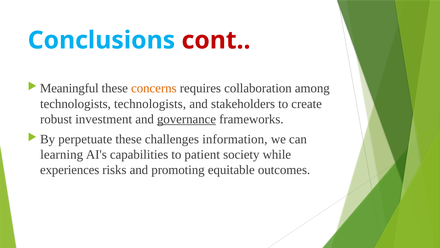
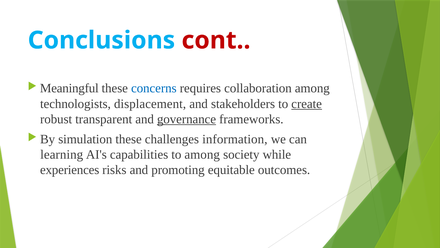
concerns colour: orange -> blue (154, 88)
technologists technologists: technologists -> displacement (150, 104)
create underline: none -> present (307, 104)
investment: investment -> transparent (104, 119)
perpetuate: perpetuate -> simulation (85, 139)
to patient: patient -> among (202, 154)
